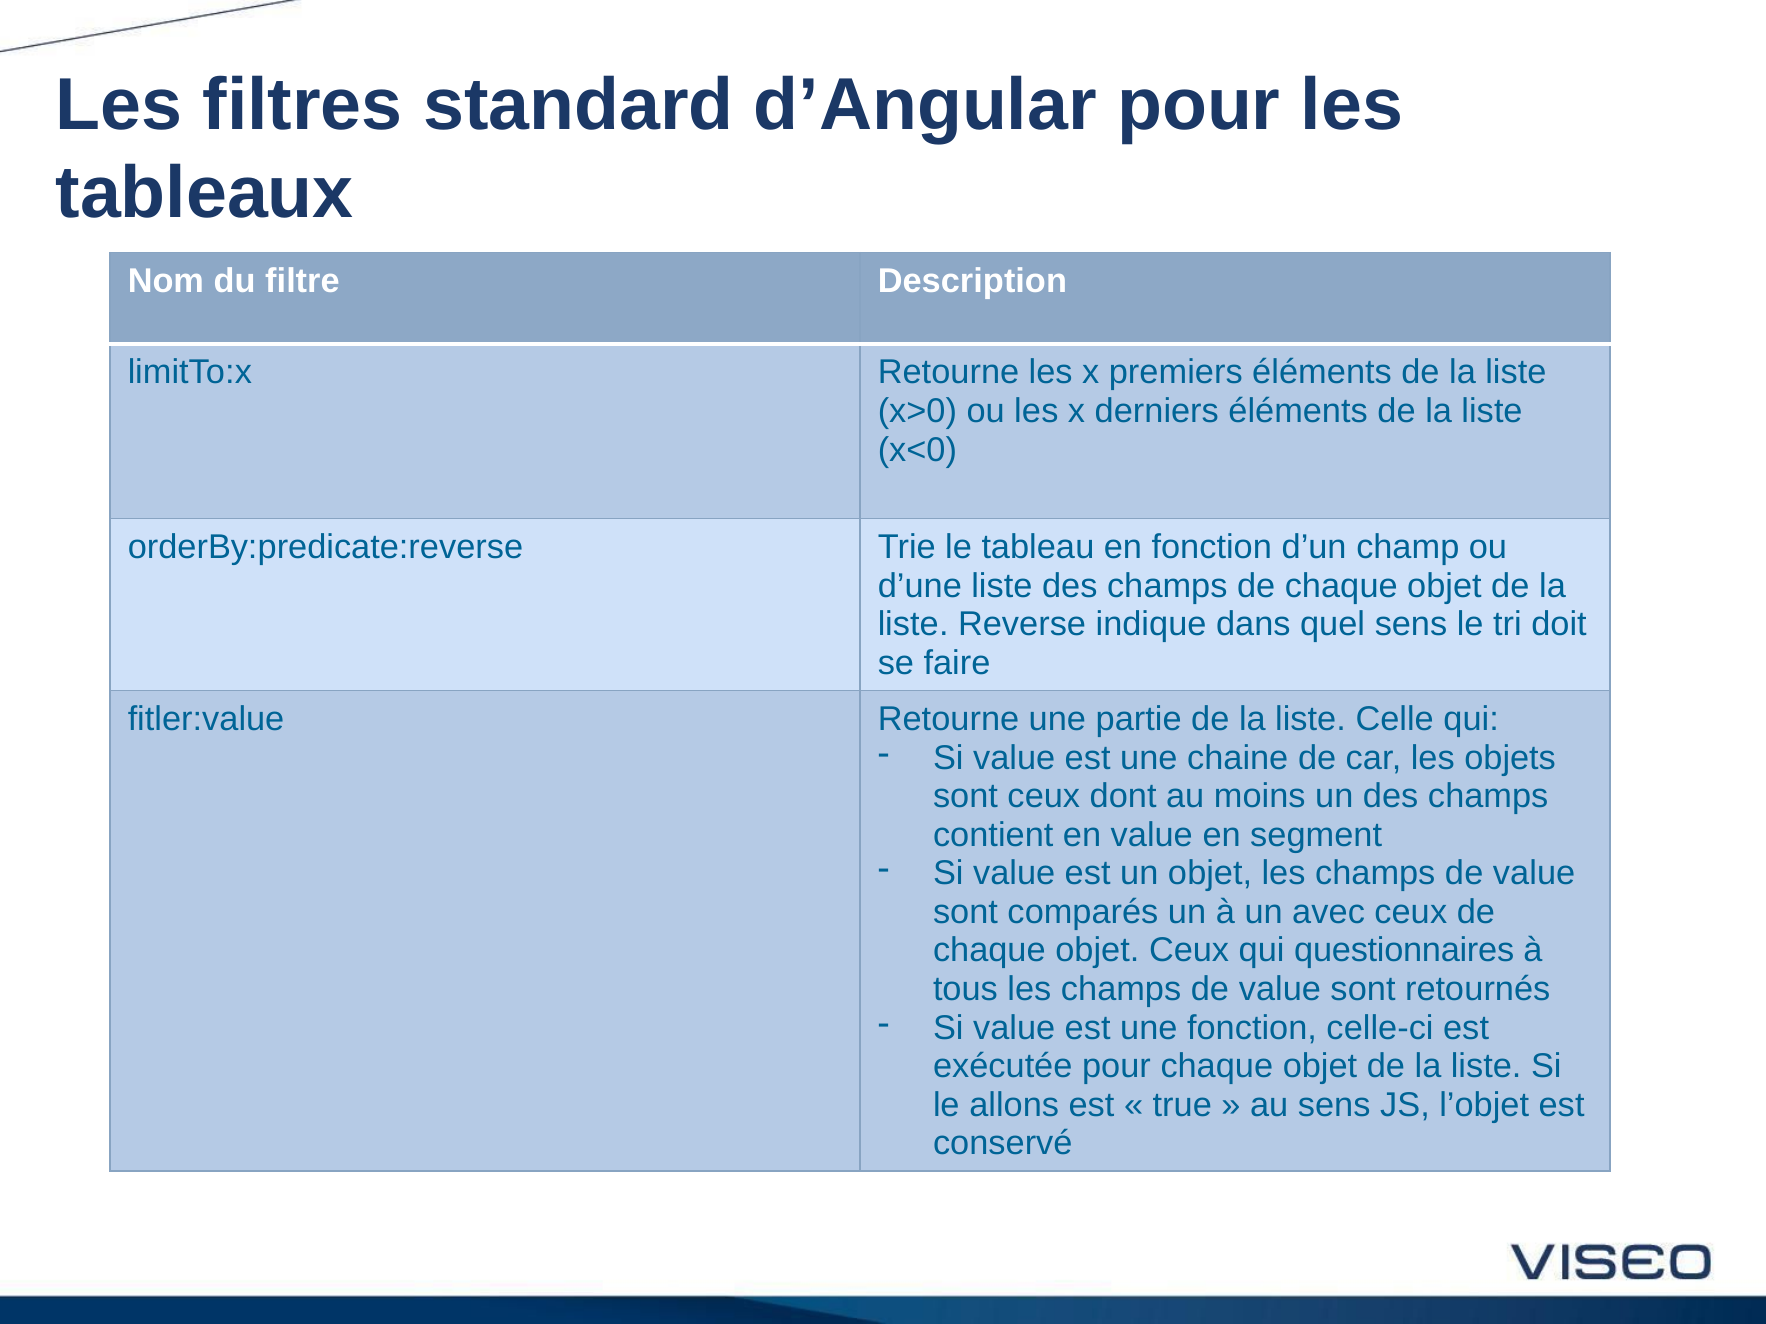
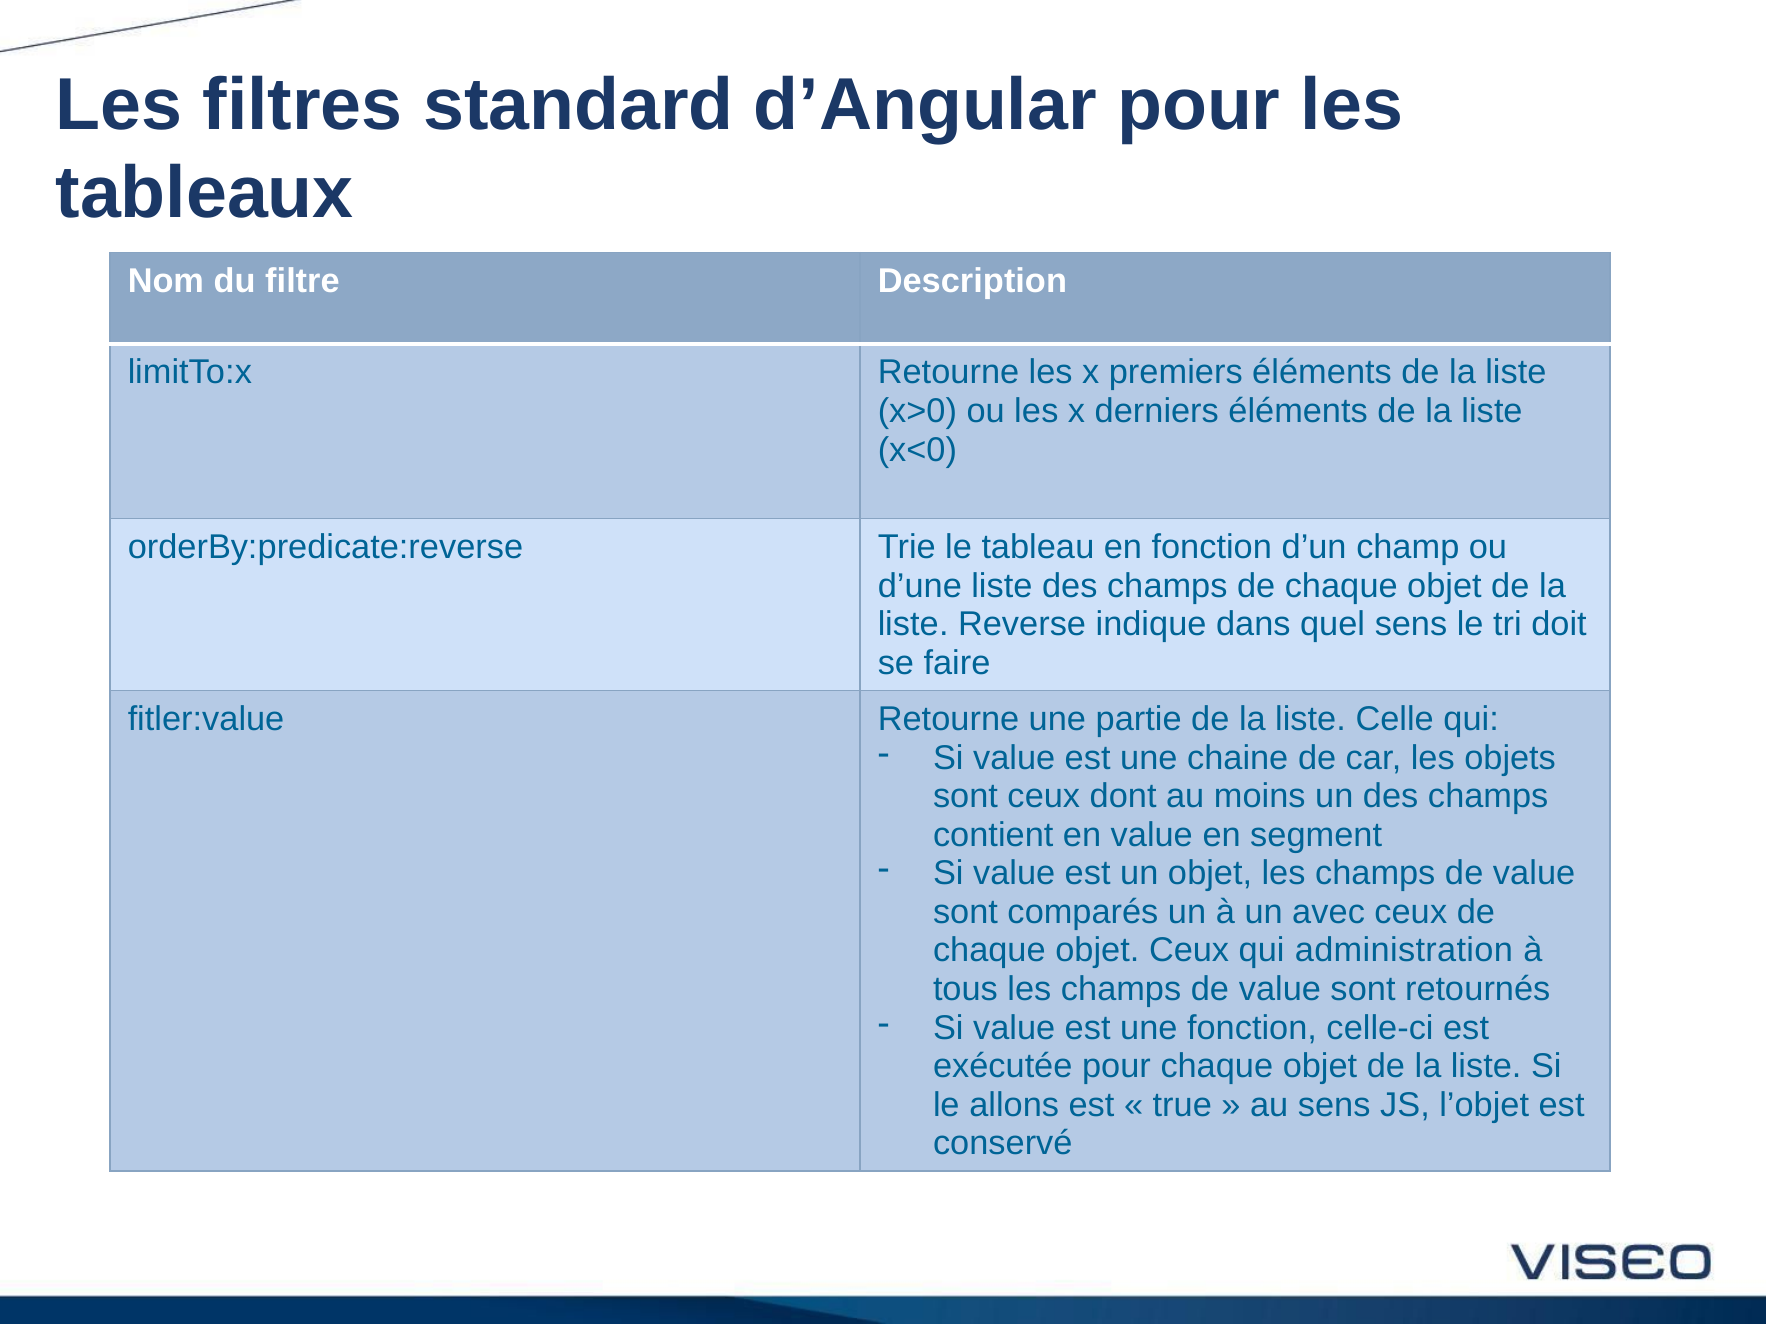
questionnaires: questionnaires -> administration (1404, 951)
